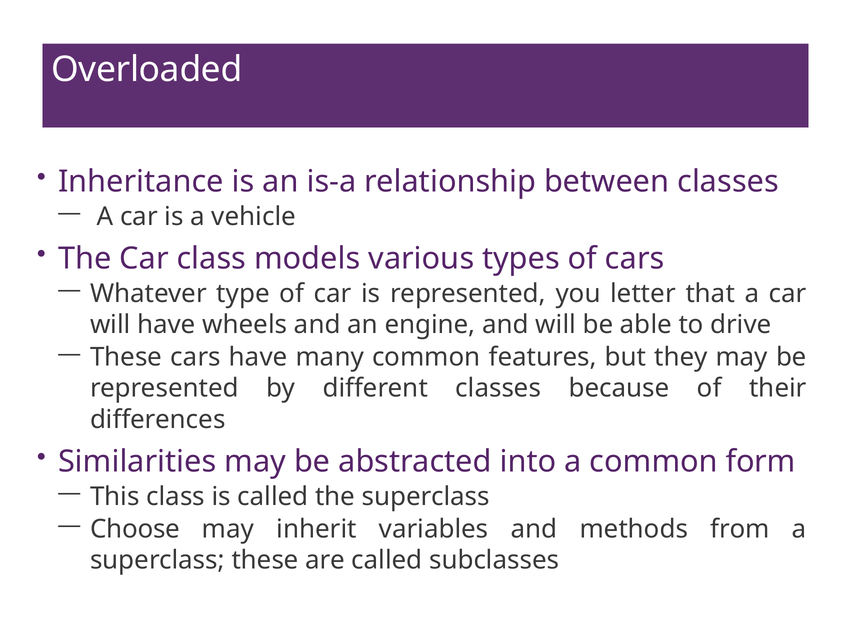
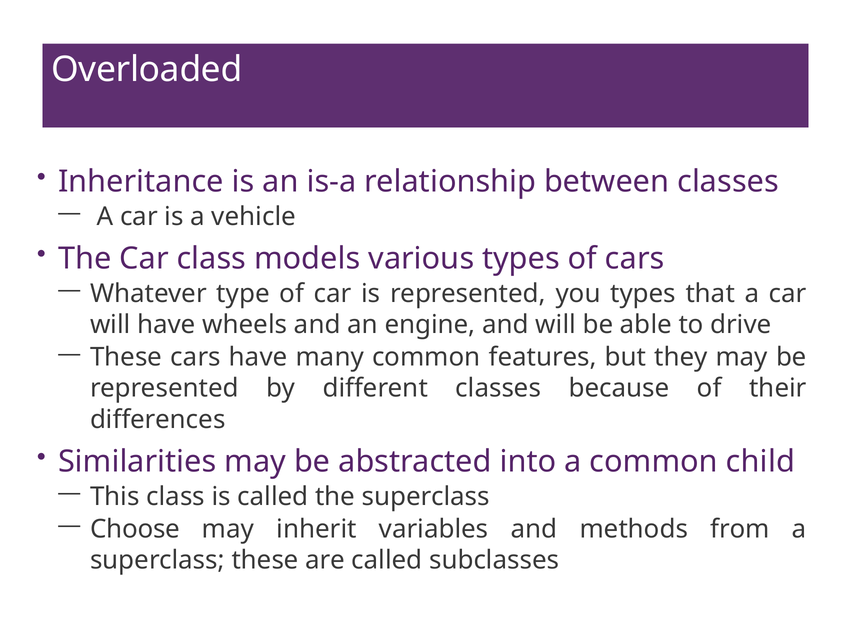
you letter: letter -> types (643, 294)
form: form -> child (760, 462)
